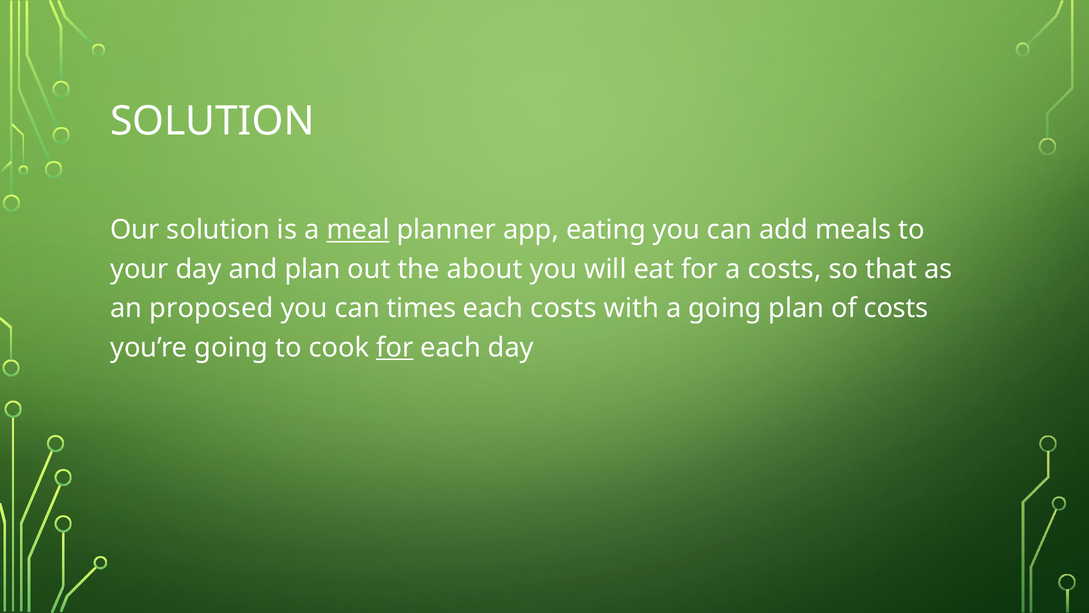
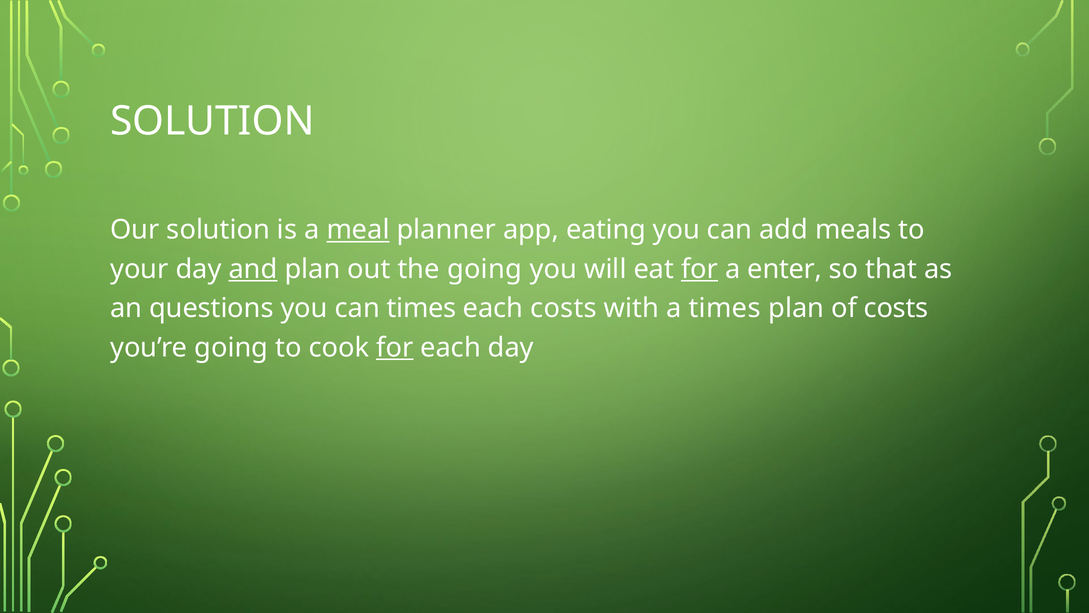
and underline: none -> present (253, 269)
the about: about -> going (485, 269)
for underline: none -> present (700, 269)
a costs: costs -> enter (785, 269)
proposed: proposed -> questions (211, 308)
a going: going -> times (725, 308)
